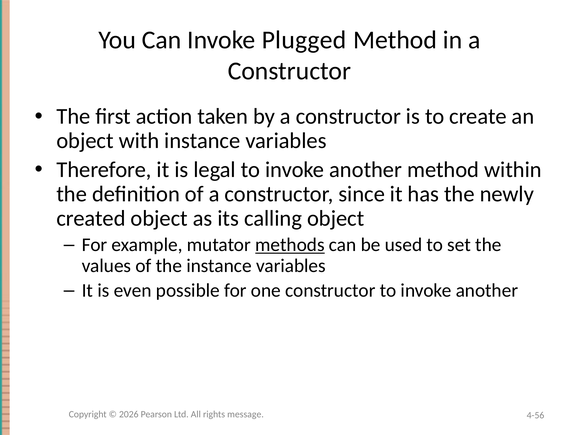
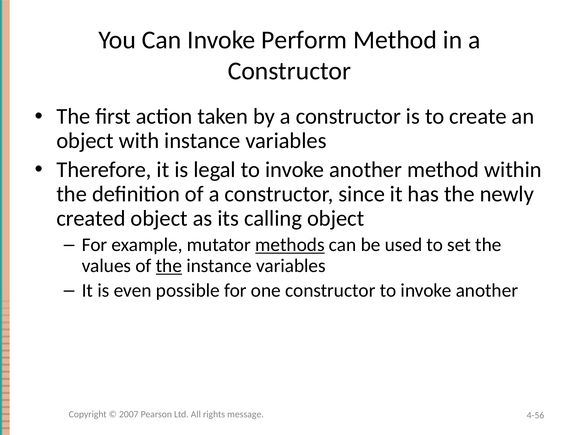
Plugged: Plugged -> Perform (304, 40)
the underline: none -> present (169, 265)
2026: 2026 -> 2007 (129, 414)
